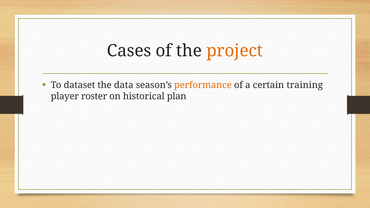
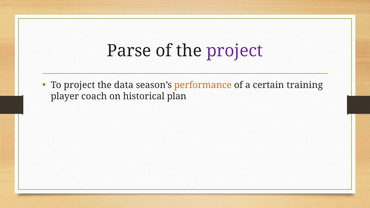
Cases: Cases -> Parse (129, 51)
project colour: orange -> purple (235, 51)
To dataset: dataset -> project (79, 85)
roster: roster -> coach (94, 96)
